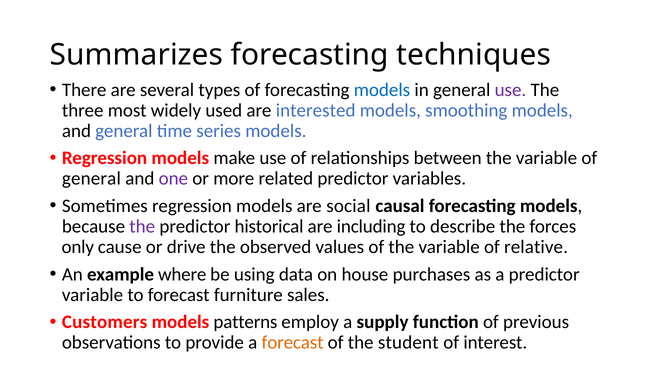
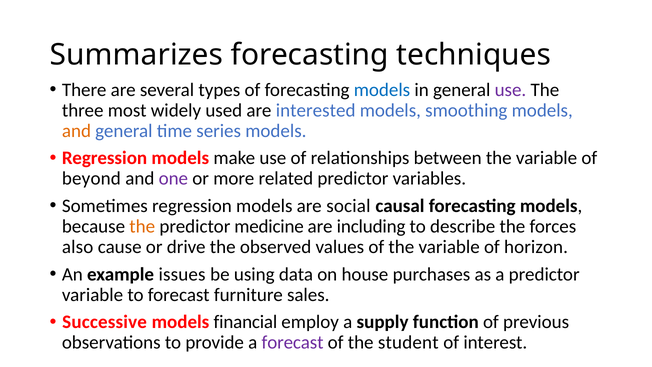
and colour: black -> orange (76, 131)
general: general -> beyond (91, 178)
the colour: purple -> orange (142, 226)
historical: historical -> medicine (269, 226)
only: only -> also (78, 247)
relative: relative -> horizon (536, 247)
where: where -> issues (182, 274)
Customers: Customers -> Successive (105, 322)
patterns: patterns -> financial (245, 322)
forecast colour: orange -> purple (293, 342)
